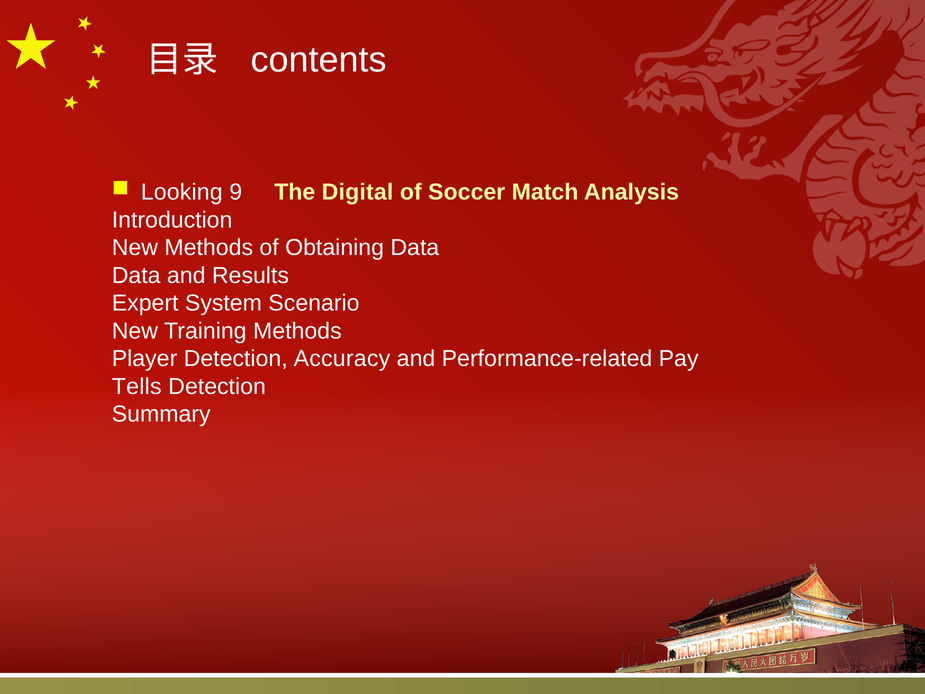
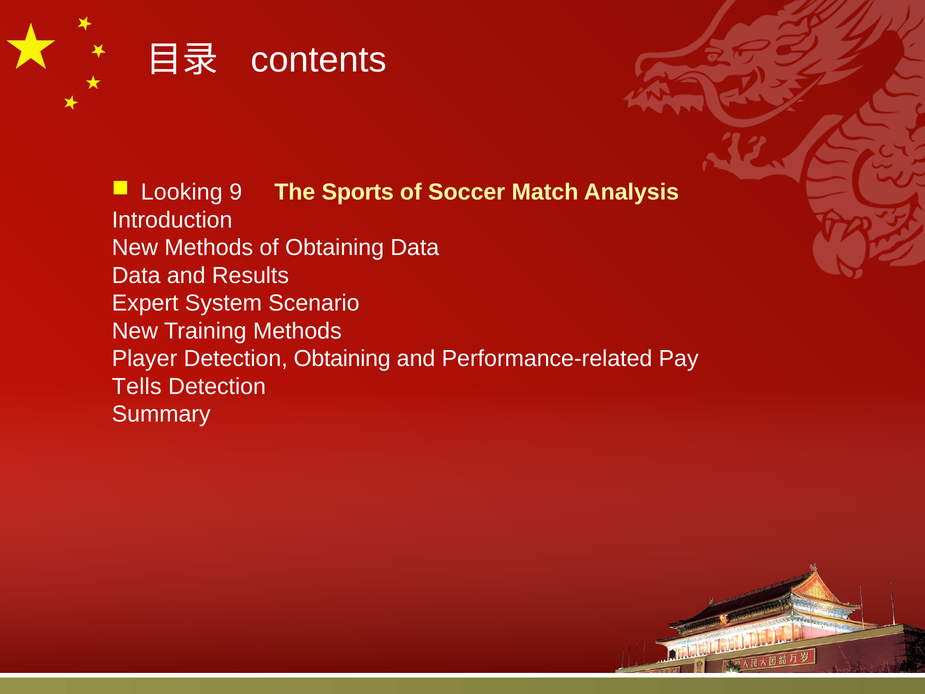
Digital: Digital -> Sports (358, 192)
Detection Accuracy: Accuracy -> Obtaining (342, 359)
